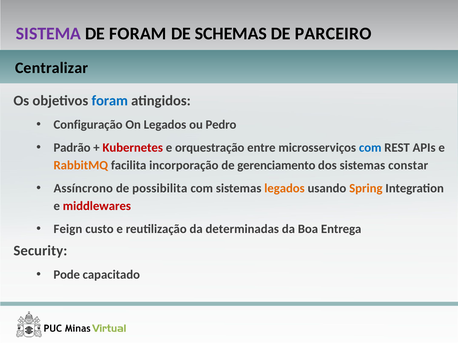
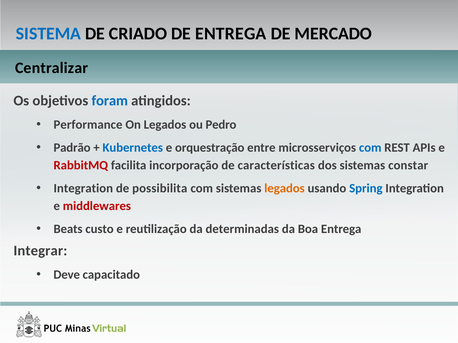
SISTEMA colour: purple -> blue (49, 34)
DE FORAM: FORAM -> CRIADO (138, 34)
DE SCHEMAS: SCHEMAS -> ENTREGA (231, 34)
PARCEIRO: PARCEIRO -> MERCADO (333, 34)
Configuração: Configuração -> Performance (88, 125)
Kubernetes colour: red -> blue (133, 148)
RabbitMQ colour: orange -> red (81, 166)
gerenciamento: gerenciamento -> características (276, 166)
Assíncrono: Assíncrono -> Integration (83, 189)
Spring colour: orange -> blue (366, 189)
Feign: Feign -> Beats (68, 229)
Security: Security -> Integrar (40, 251)
Pode: Pode -> Deve (67, 275)
